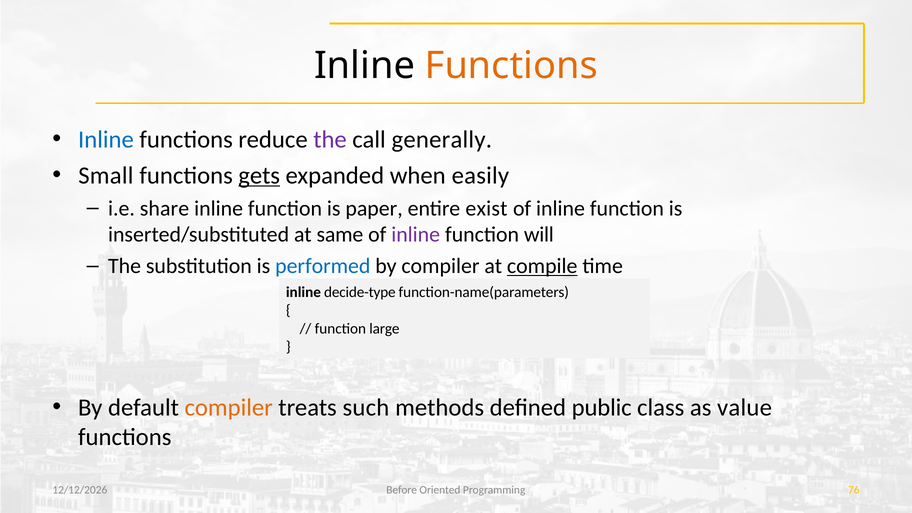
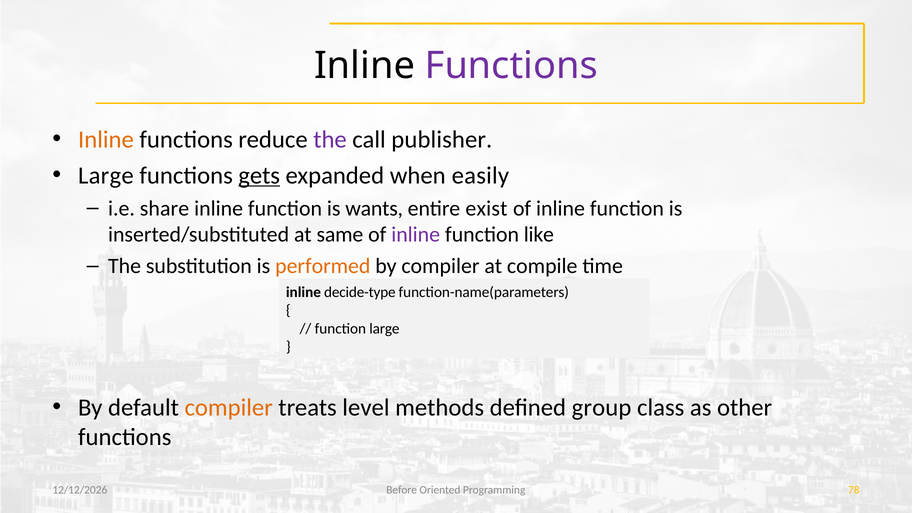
Functions colour: orange -> purple (511, 66)
Inline colour: blue -> orange (106, 140)
generally: generally -> publisher (442, 140)
Small: Small -> Large (106, 175)
paper: paper -> wants (374, 208)
will: will -> like (539, 235)
performed colour: blue -> orange (323, 266)
compile underline: present -> none (542, 266)
such: such -> level (366, 408)
public: public -> group (602, 408)
value: value -> other (745, 408)
76: 76 -> 78 (854, 490)
